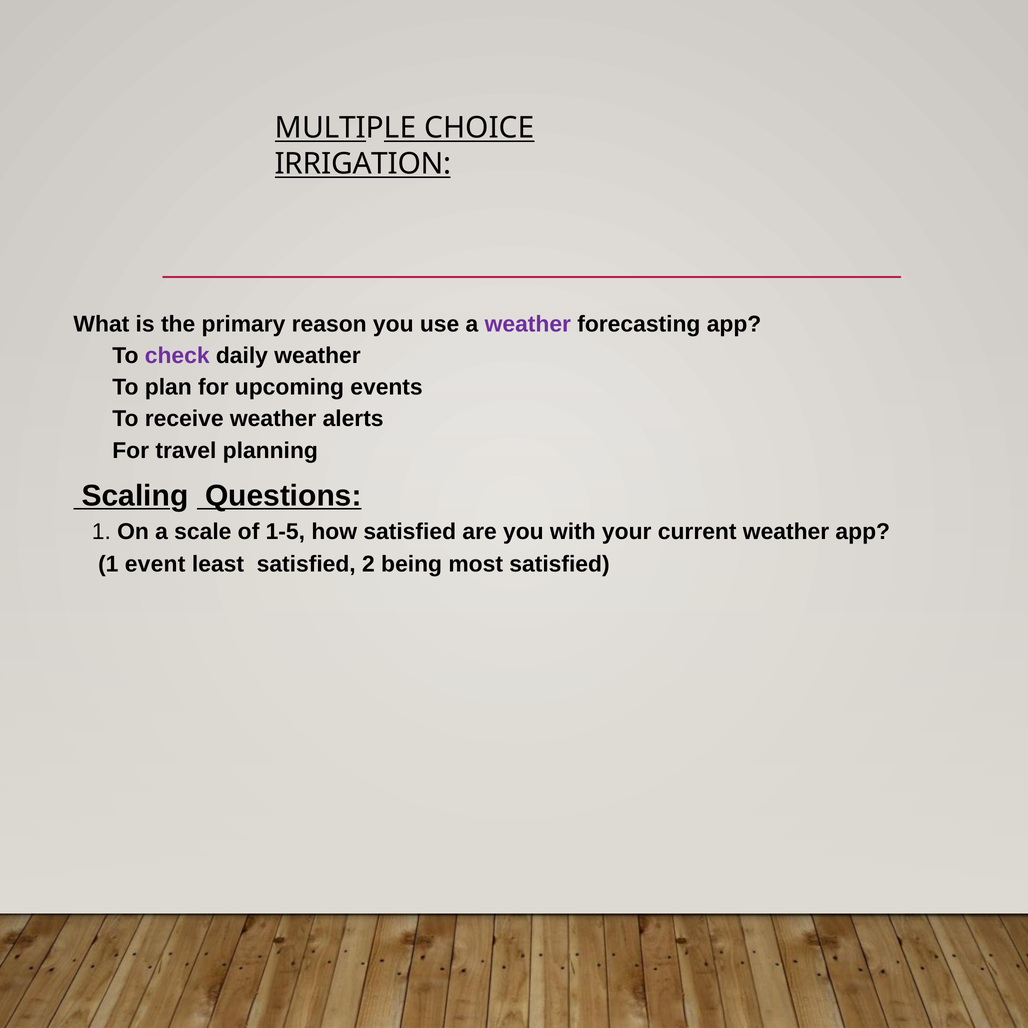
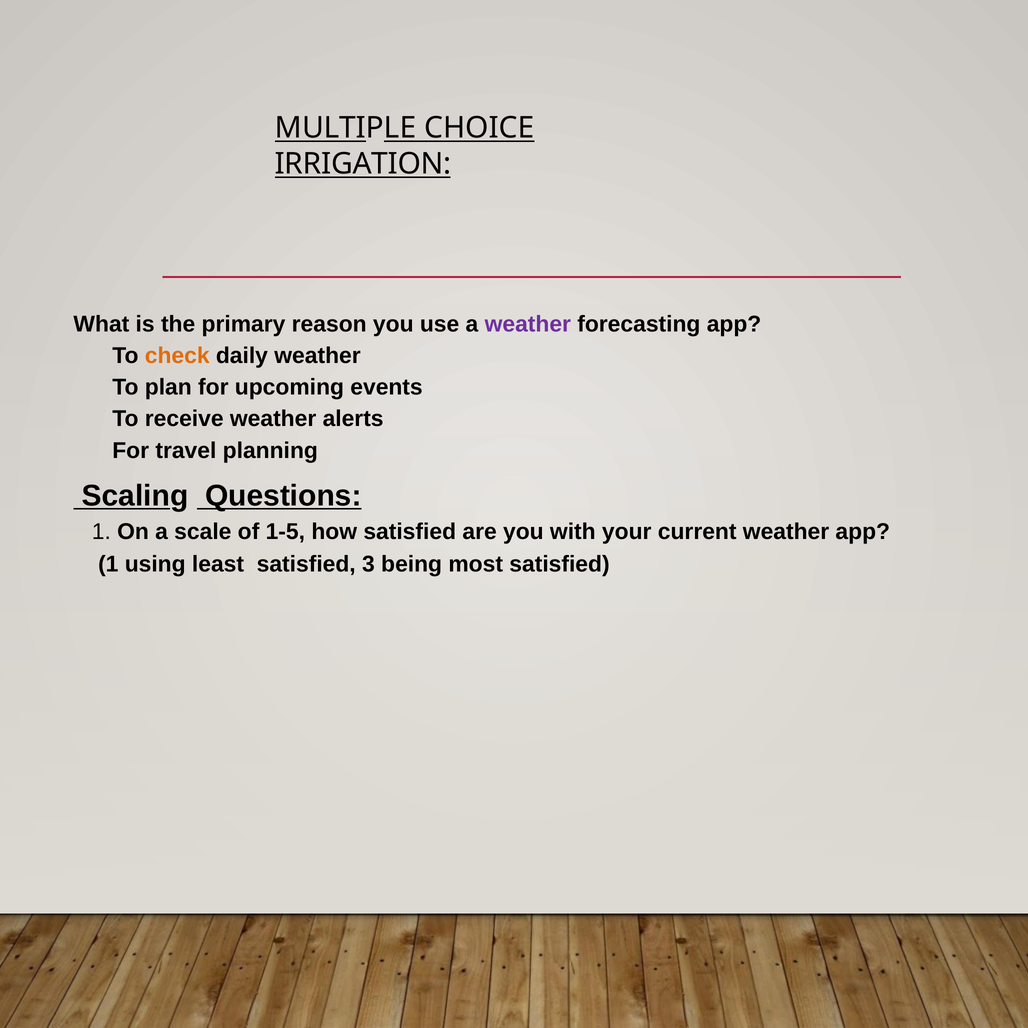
check colour: purple -> orange (177, 356)
event: event -> using (155, 564)
2: 2 -> 3 (368, 564)
